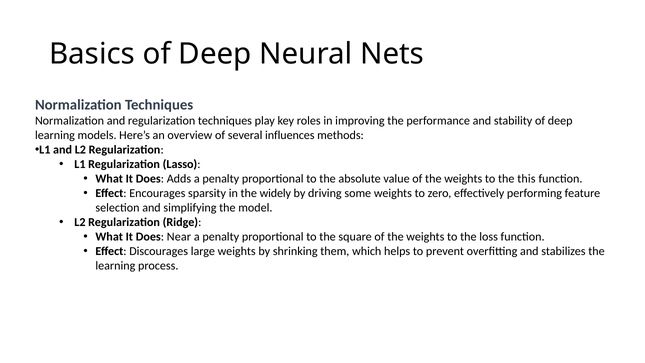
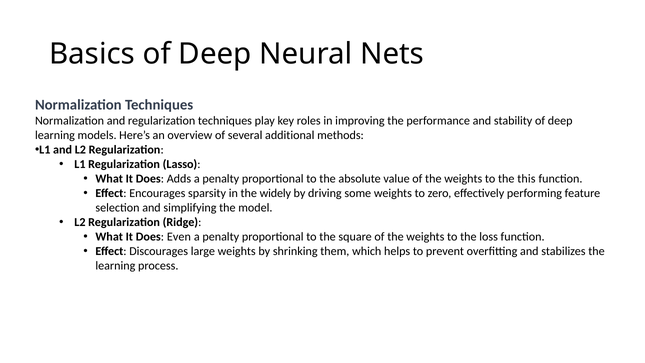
influences: influences -> additional (290, 135)
Near: Near -> Even (179, 237)
